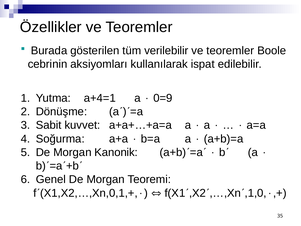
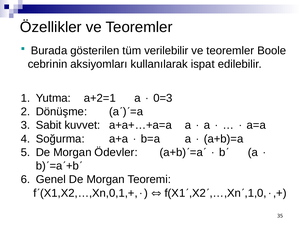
a+4=1: a+4=1 -> a+2=1 (100, 98)
0=9: 0=9 -> 0=3 (163, 98)
Kanonik: Kanonik -> Ödevler (116, 152)
